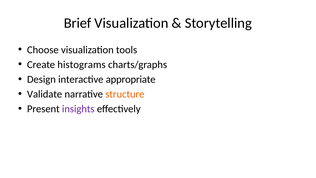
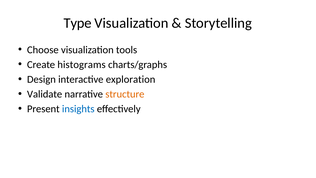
Brief: Brief -> Type (78, 23)
appropriate: appropriate -> exploration (131, 79)
insights colour: purple -> blue (78, 109)
